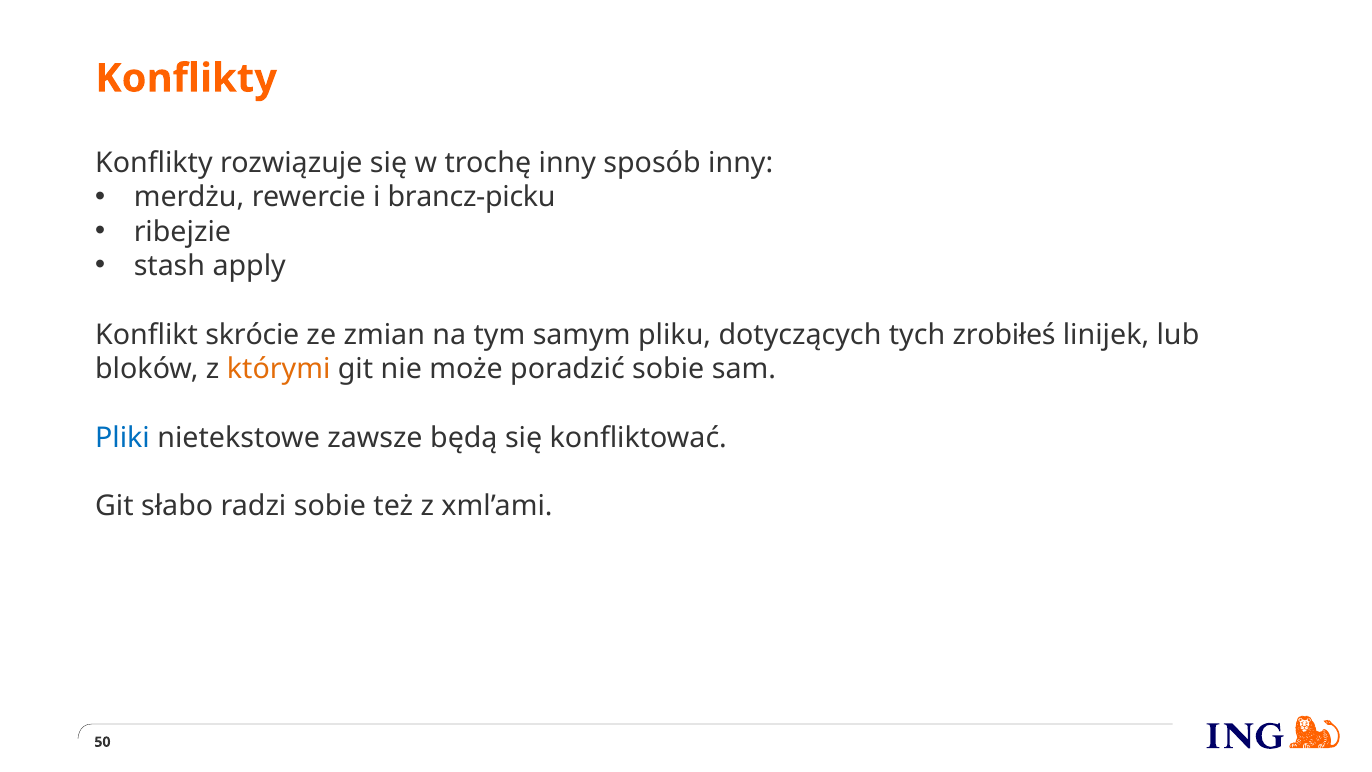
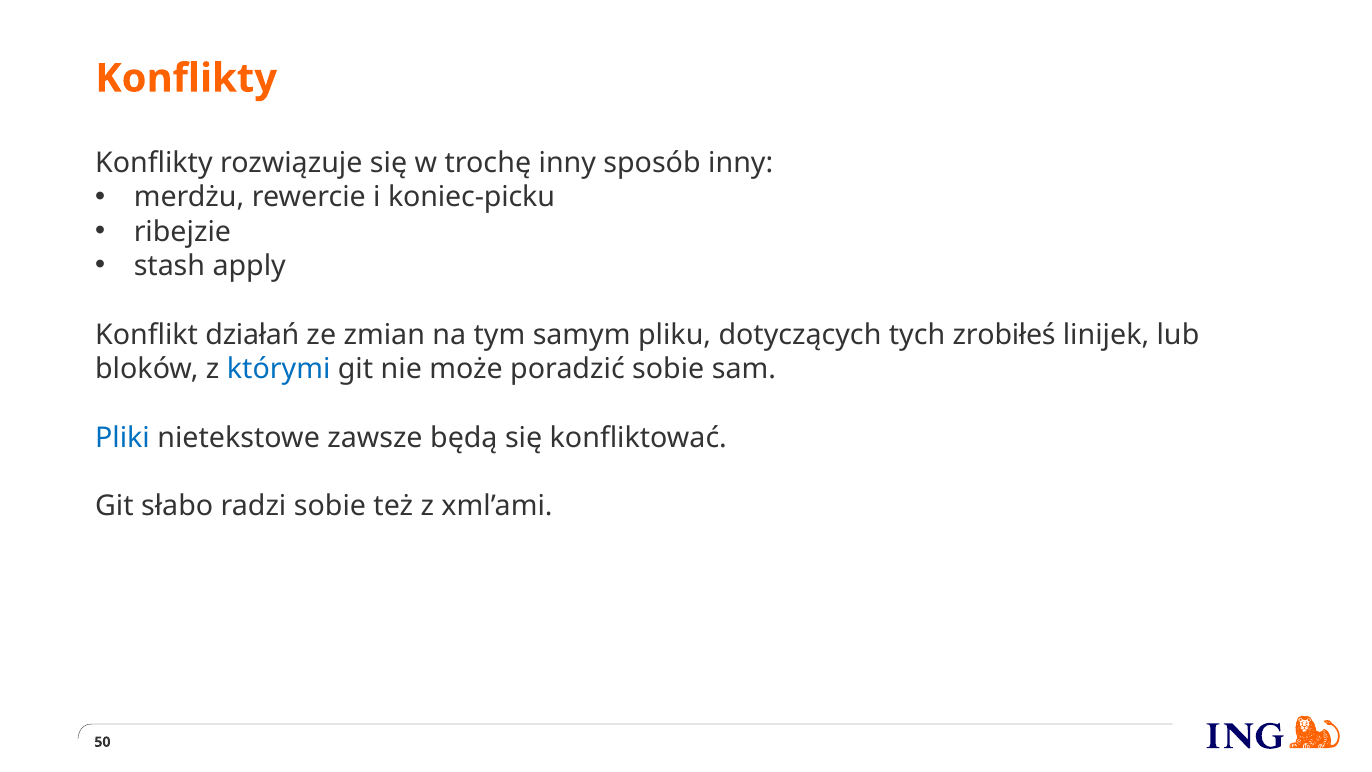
brancz-picku: brancz-picku -> koniec-picku (472, 197)
skrócie: skrócie -> działań (252, 335)
którymi colour: orange -> blue (279, 369)
